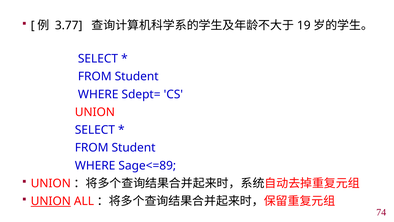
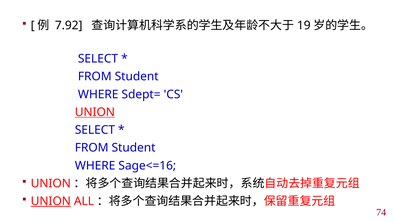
3.77: 3.77 -> 7.92 (69, 25)
UNION underline: none -> present (95, 112)
Sage<=89: Sage<=89 -> Sage<=16 (147, 165)
